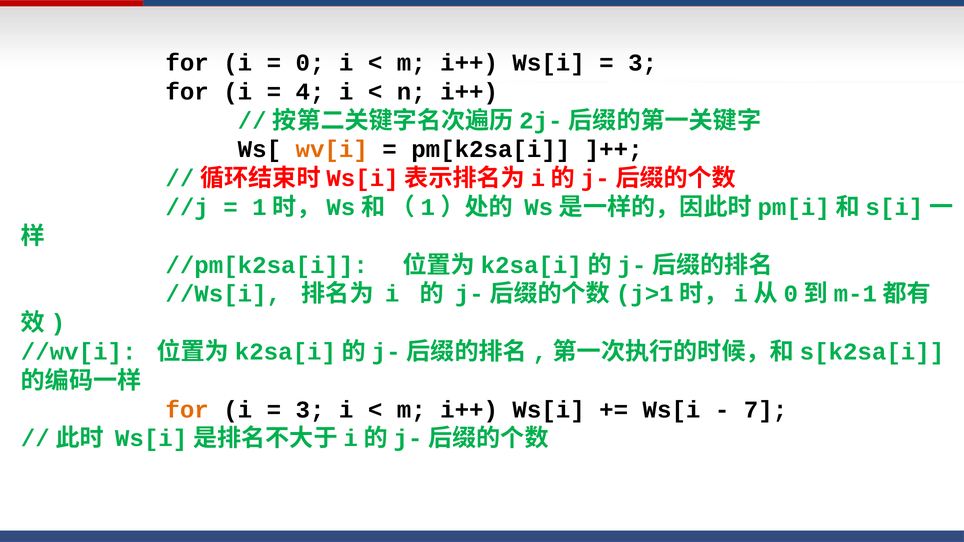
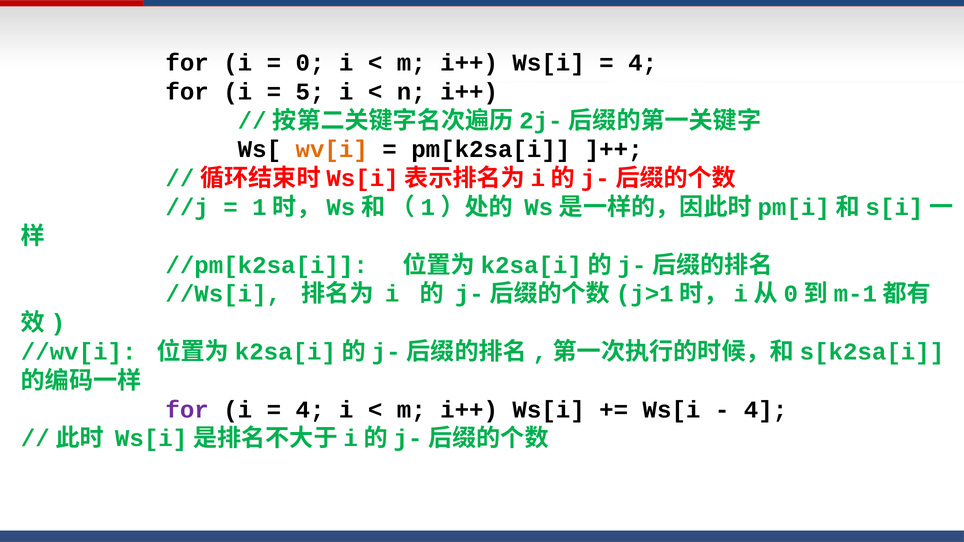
3: 3 -> 4 (643, 63)
4: 4 -> 5 (310, 92)
for colour: orange -> purple (187, 410)
3: 3 -> 4 (310, 410)
7: 7 -> 4 (766, 410)
